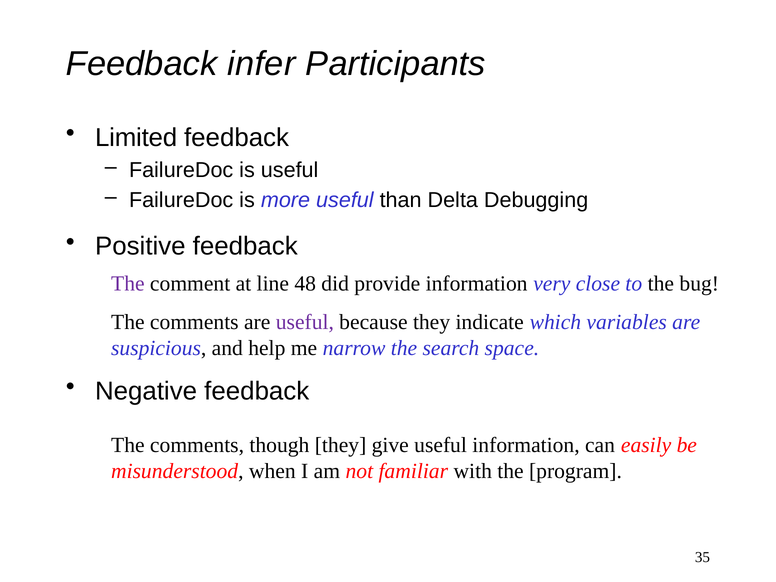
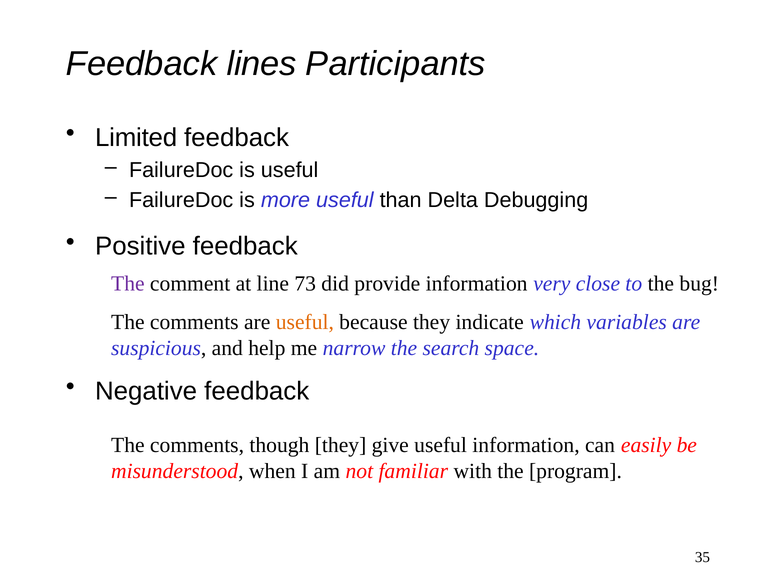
infer: infer -> lines (262, 64)
48: 48 -> 73 (305, 283)
useful colour: purple -> orange (305, 322)
